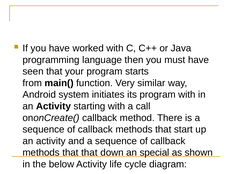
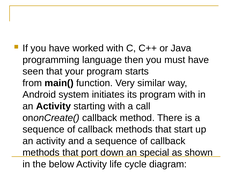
that that: that -> port (89, 153)
